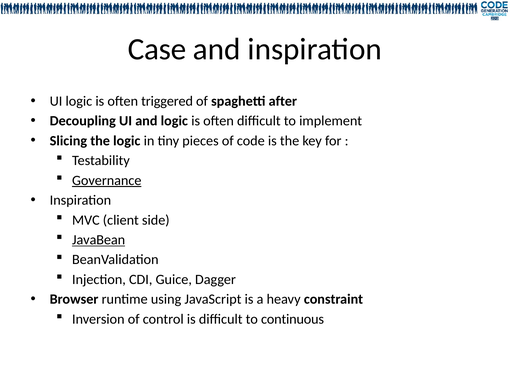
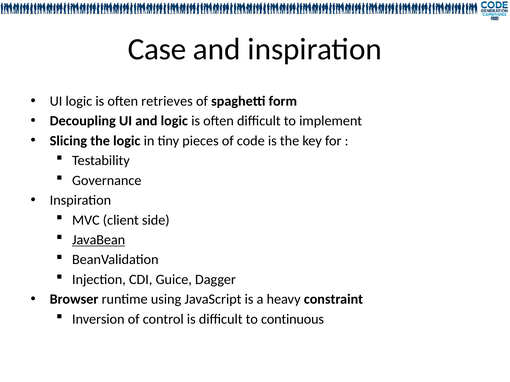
triggered: triggered -> retrieves (167, 101)
after: after -> form (283, 101)
Governance underline: present -> none (107, 181)
